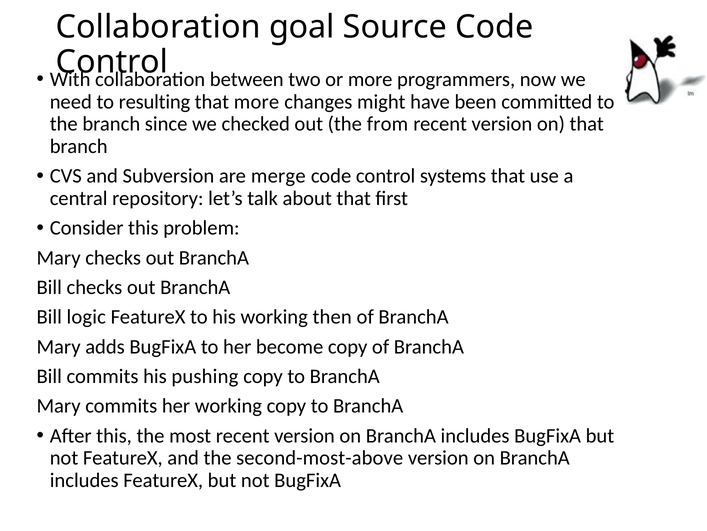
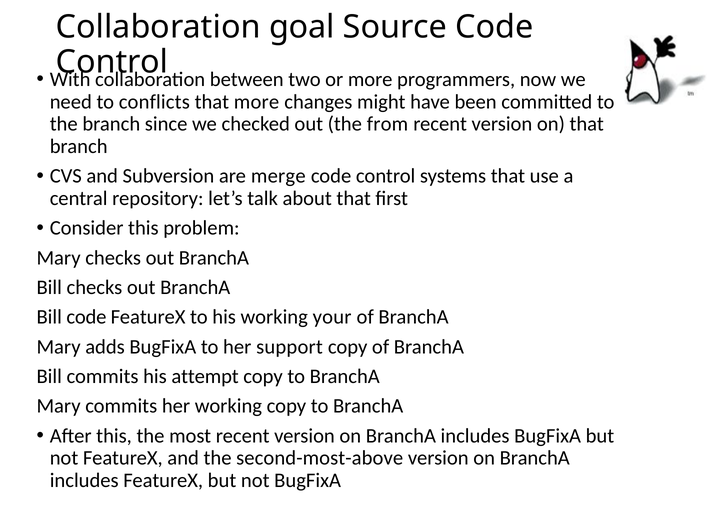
resulting: resulting -> conflicts (154, 102)
Bill logic: logic -> code (86, 317)
then: then -> your (332, 317)
become: become -> support (290, 346)
pushing: pushing -> attempt (205, 376)
